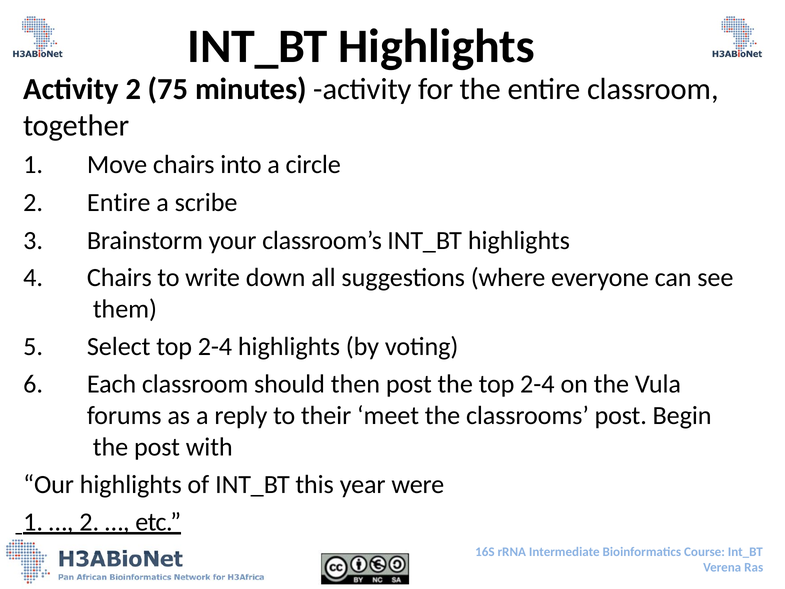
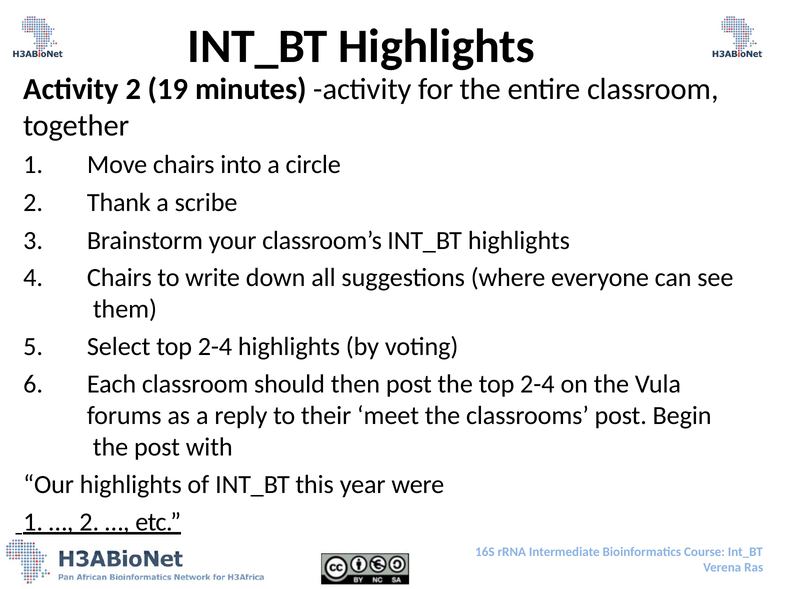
75: 75 -> 19 (168, 89)
2 Entire: Entire -> Thank (119, 203)
